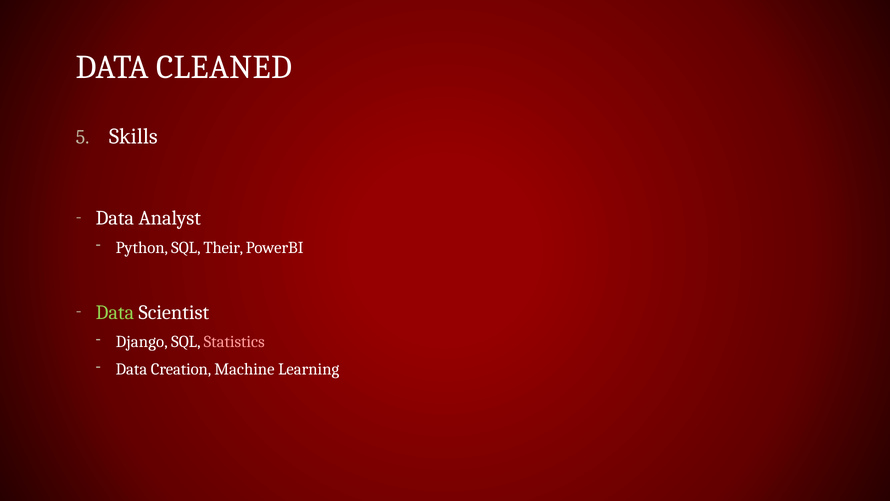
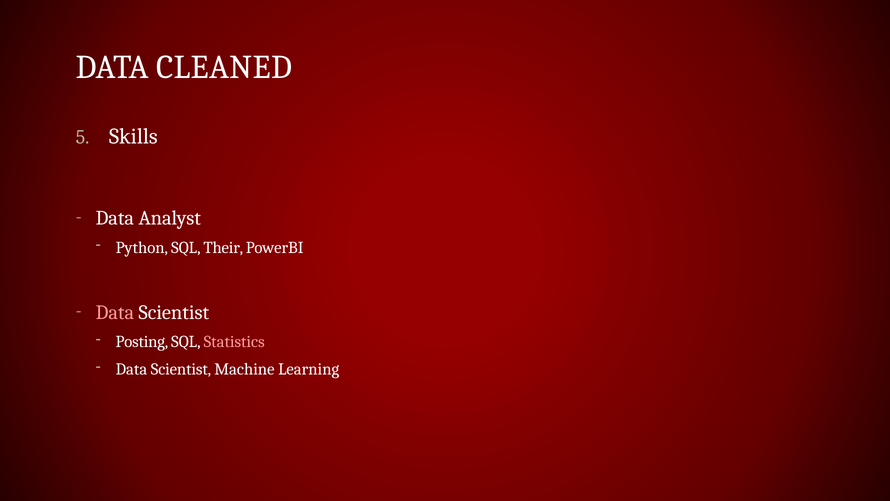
Data colour: light green -> pink (115, 312)
Django: Django -> Posting (142, 342)
Creation: Creation -> Scientist (181, 369)
